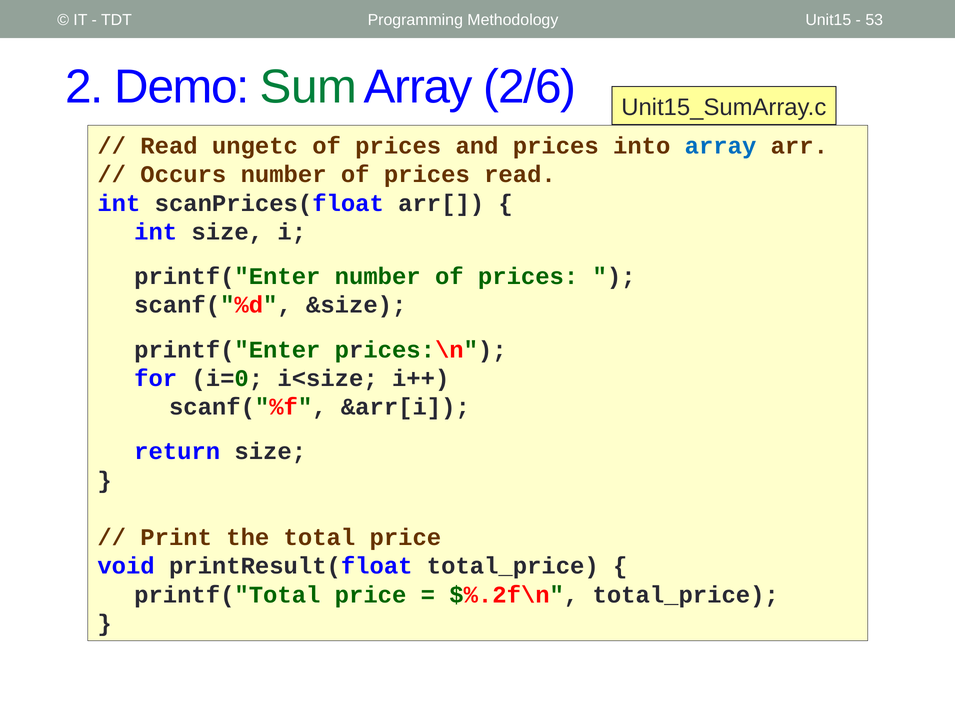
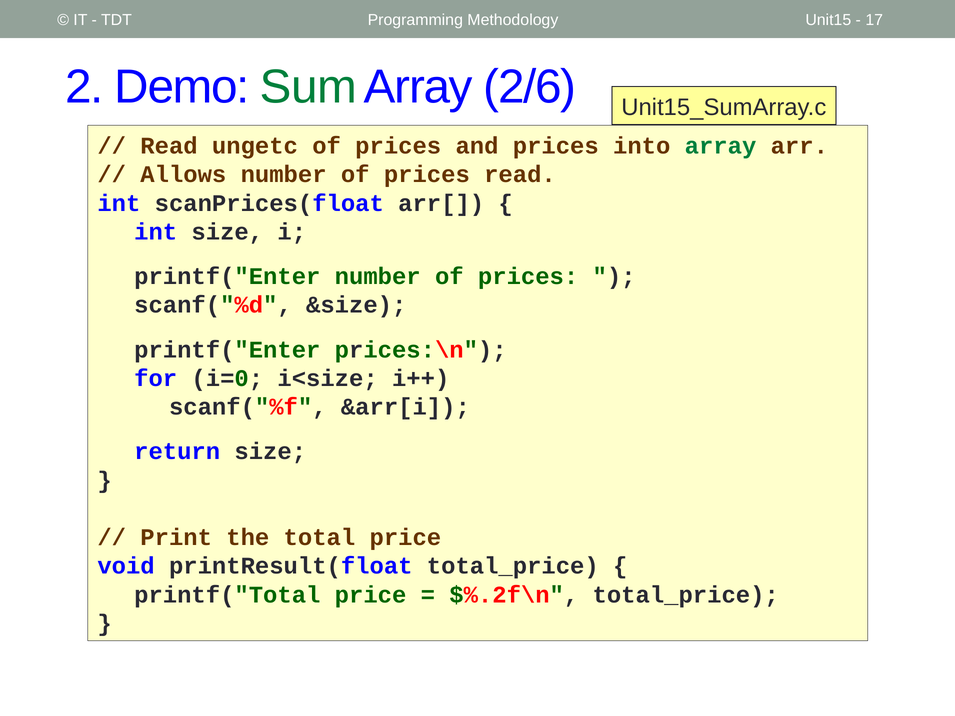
53: 53 -> 17 (874, 20)
array colour: blue -> green (721, 146)
Occurs: Occurs -> Allows (183, 175)
